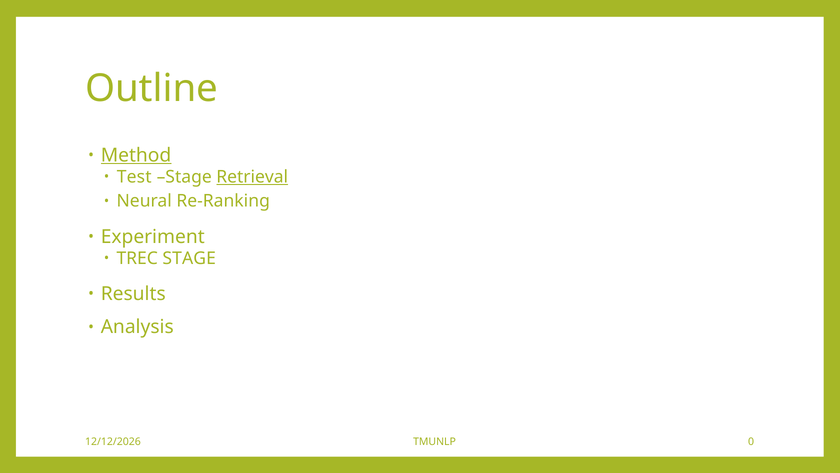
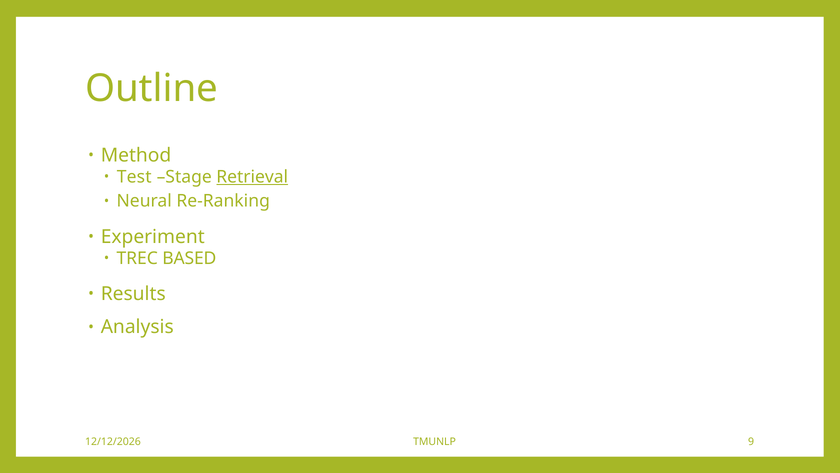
Method underline: present -> none (136, 155)
TREC STAGE: STAGE -> BASED (189, 258)
0: 0 -> 9 (751, 441)
